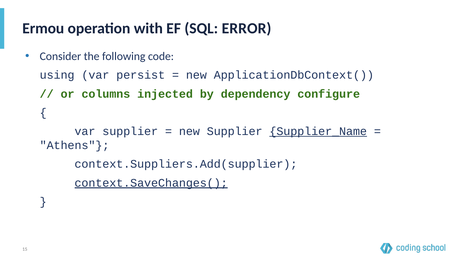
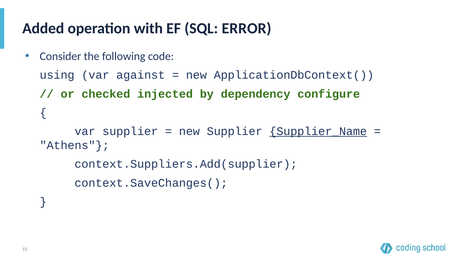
Ermou: Ermou -> Added (43, 28)
persist: persist -> against (141, 75)
columns: columns -> checked (106, 94)
context.SaveChanges( underline: present -> none (151, 183)
